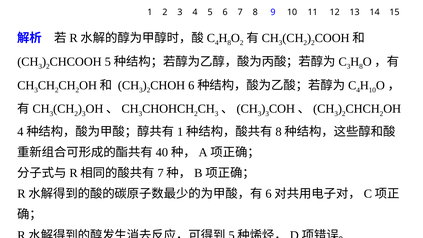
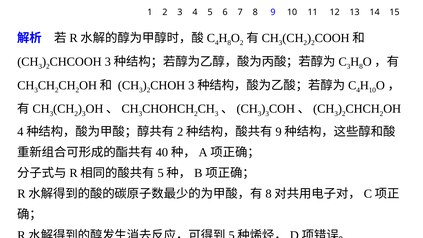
5: 5 -> 3 (108, 62)
6: 6 -> 3 (191, 85)
1: 1 -> 2 (180, 132)
8: 8 -> 9 (279, 132)
7: 7 -> 5 (161, 173)
6: 6 -> 8 (269, 194)
